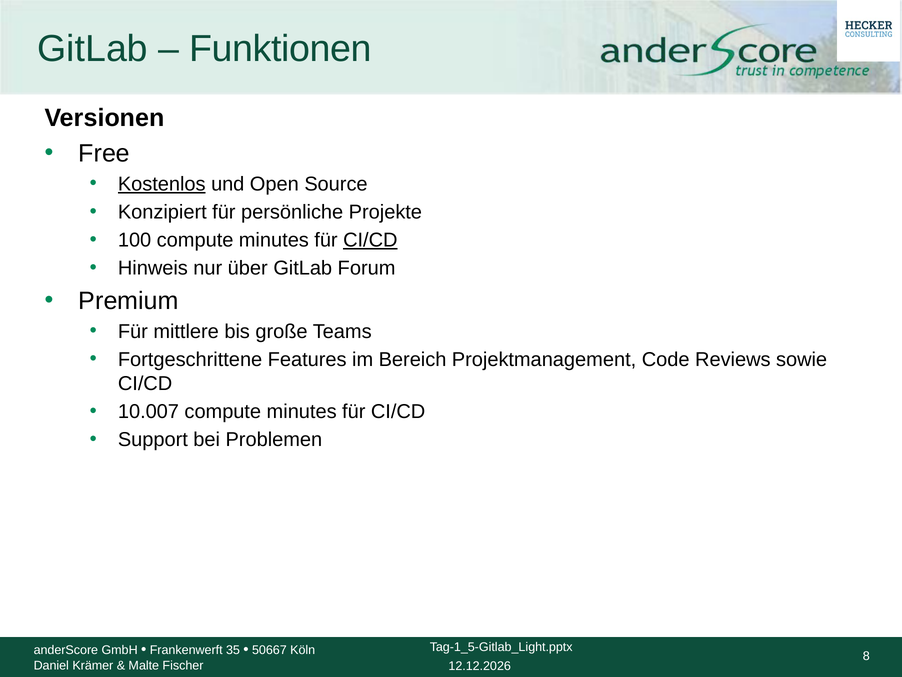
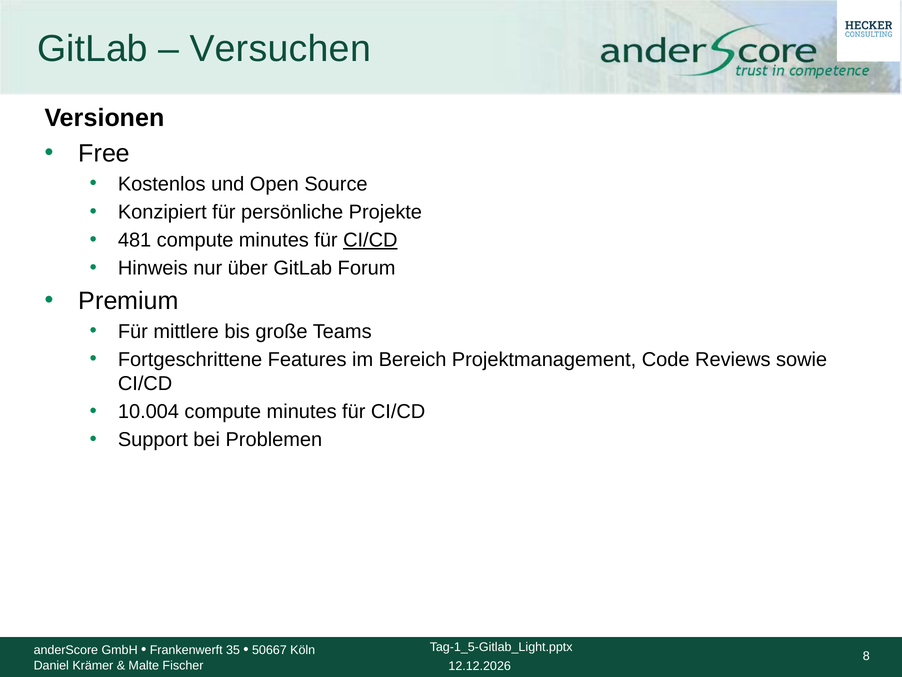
Funktionen: Funktionen -> Versuchen (280, 49)
Kostenlos underline: present -> none (162, 184)
100: 100 -> 481 (135, 240)
10.007: 10.007 -> 10.004 (148, 411)
